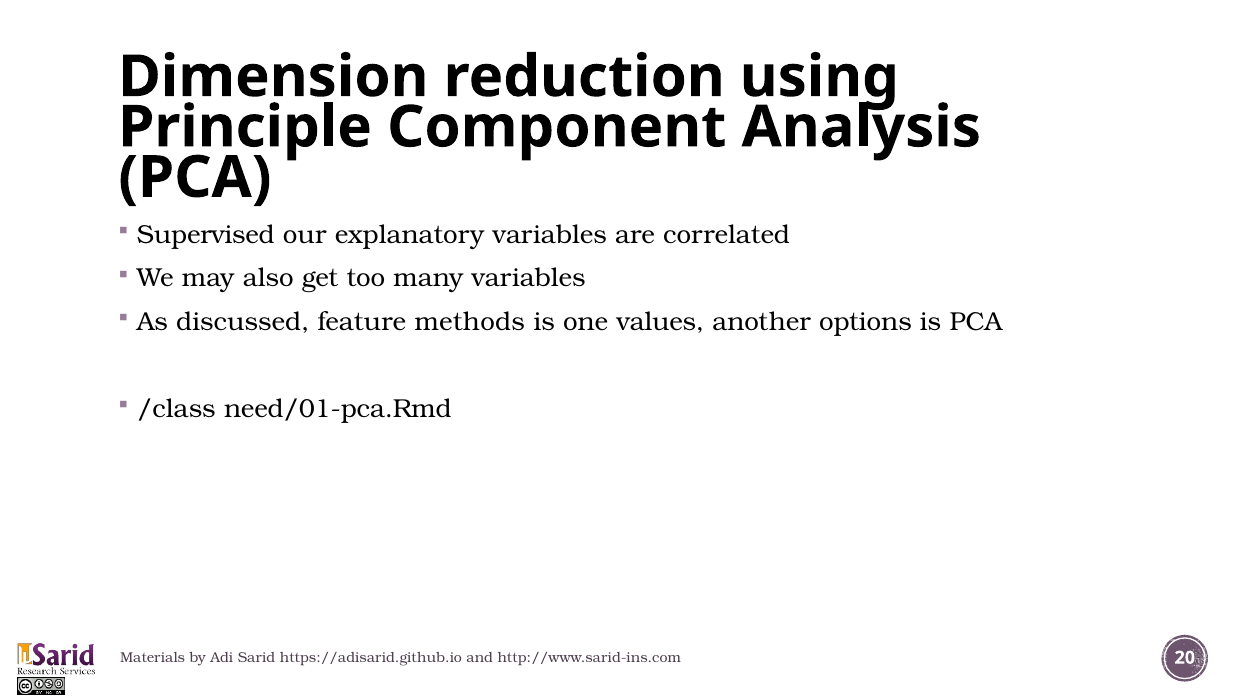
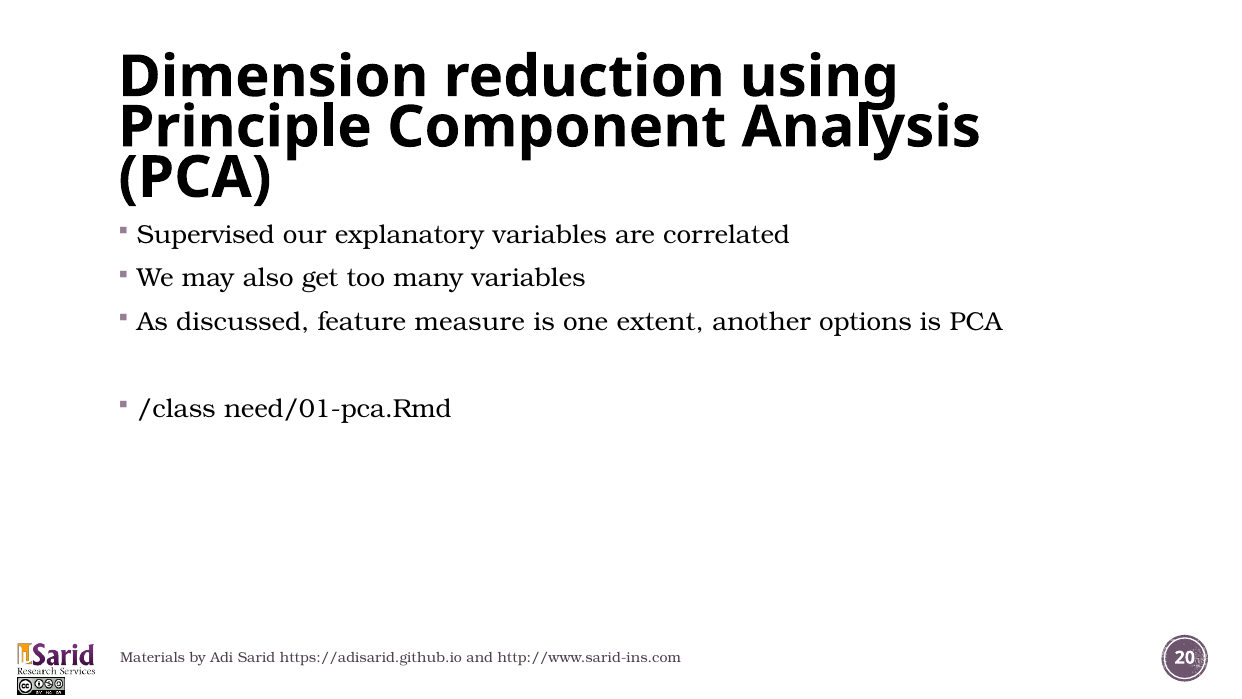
methods: methods -> measure (470, 322)
values: values -> extent (660, 322)
